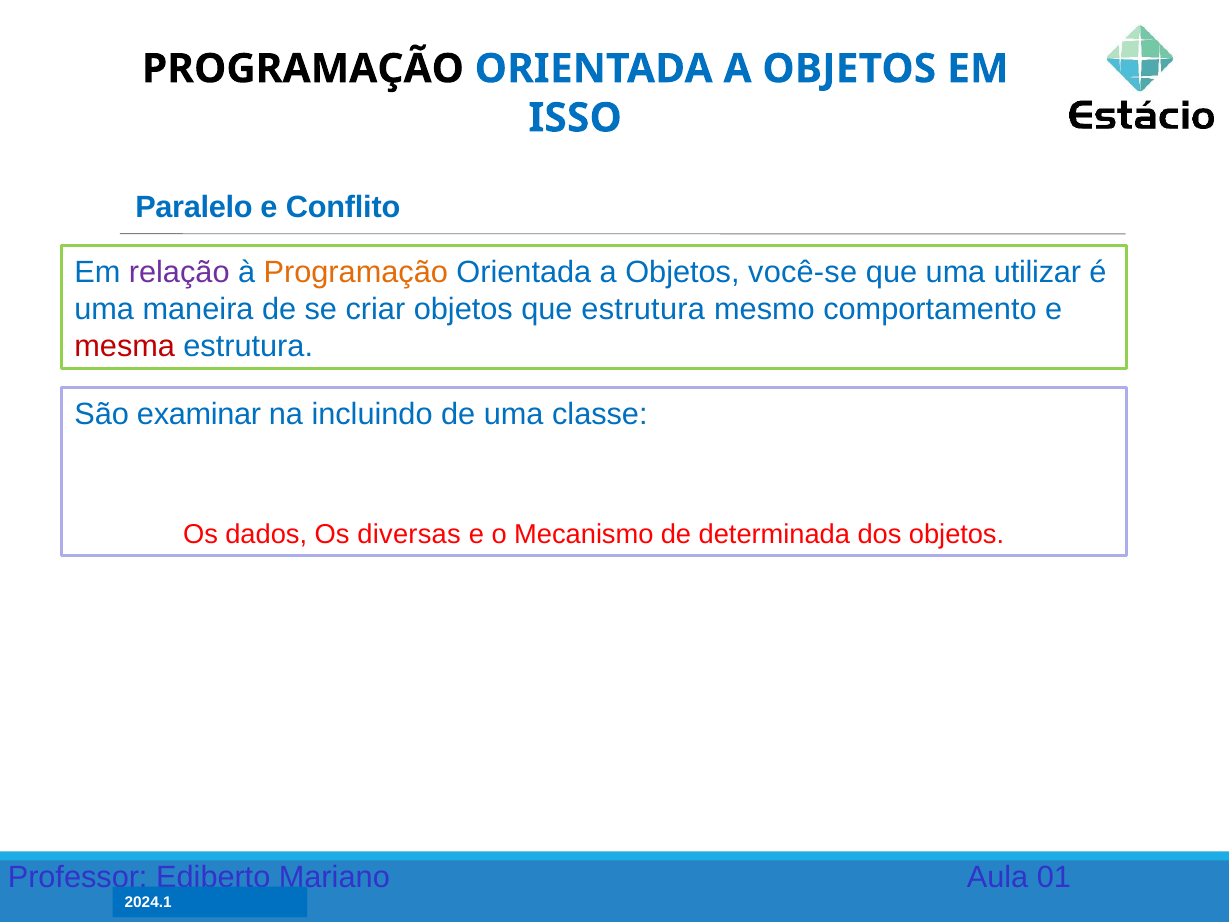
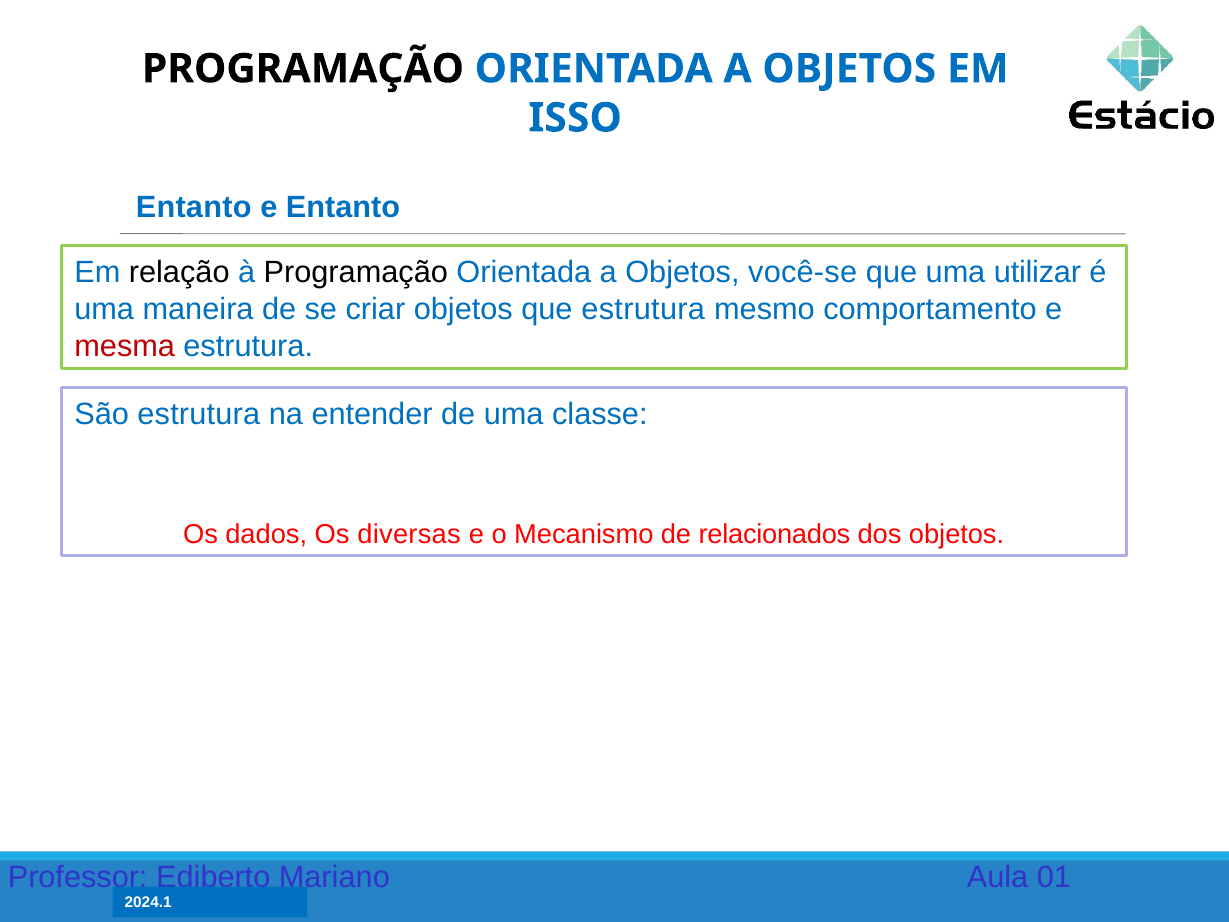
Paralelo: Paralelo -> Entanto (194, 207)
e Conflito: Conflito -> Entanto (343, 207)
relação colour: purple -> black (179, 273)
Programação colour: orange -> black (356, 273)
São examinar: examinar -> estrutura (199, 414)
incluindo: incluindo -> entender (372, 414)
determinada: determinada -> relacionados (774, 535)
